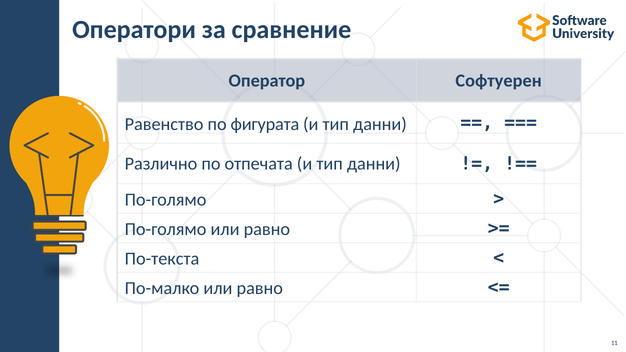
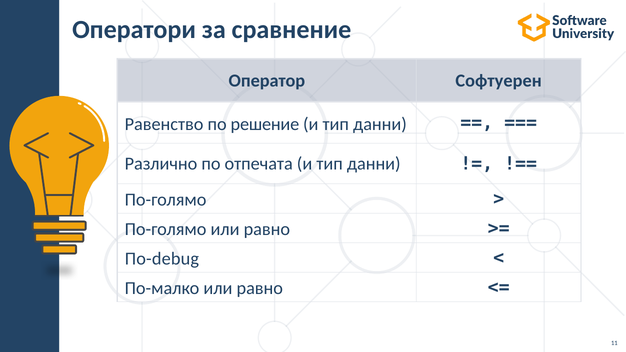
фигурата: фигурата -> решение (265, 124)
По-текста: По-текста -> По-debug (162, 259)
